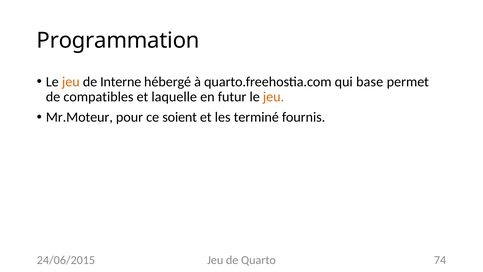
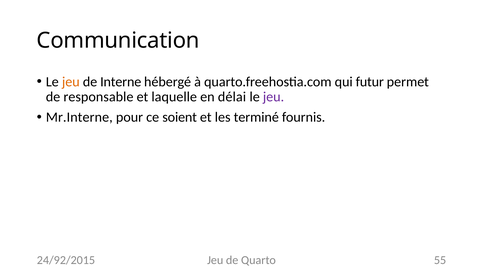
Programmation: Programmation -> Communication (118, 41)
base: base -> futur (370, 82)
compatibles: compatibles -> responsable (98, 97)
futur: futur -> délai (232, 97)
jeu colour: orange -> purple (274, 97)
Mr.Moteur: Mr.Moteur -> Mr.Interne (79, 117)
24/06/2015: 24/06/2015 -> 24/92/2015 (66, 260)
74: 74 -> 55 (440, 260)
